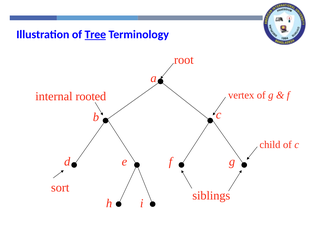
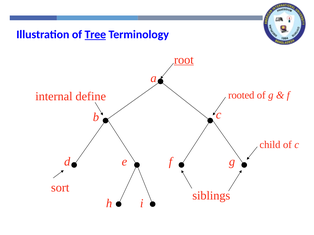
root underline: none -> present (184, 60)
vertex: vertex -> rooted (241, 95)
rooted: rooted -> define (91, 97)
